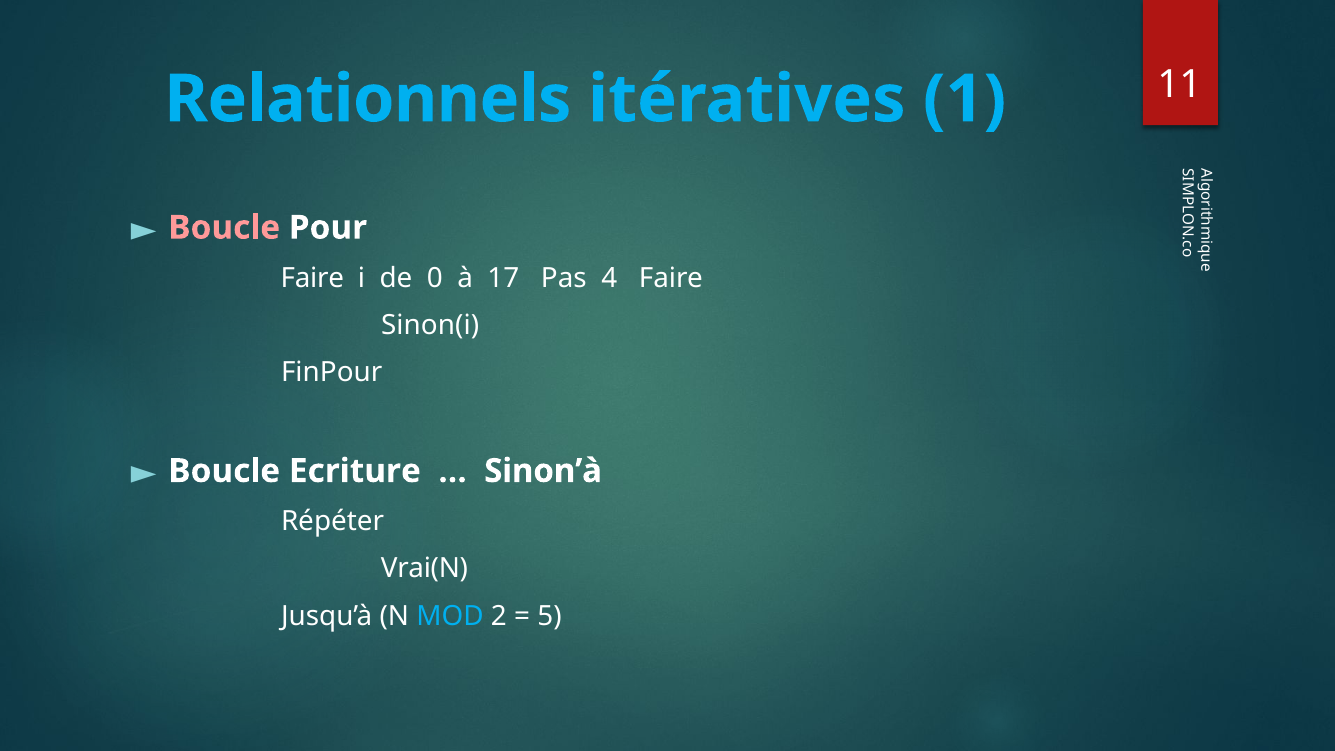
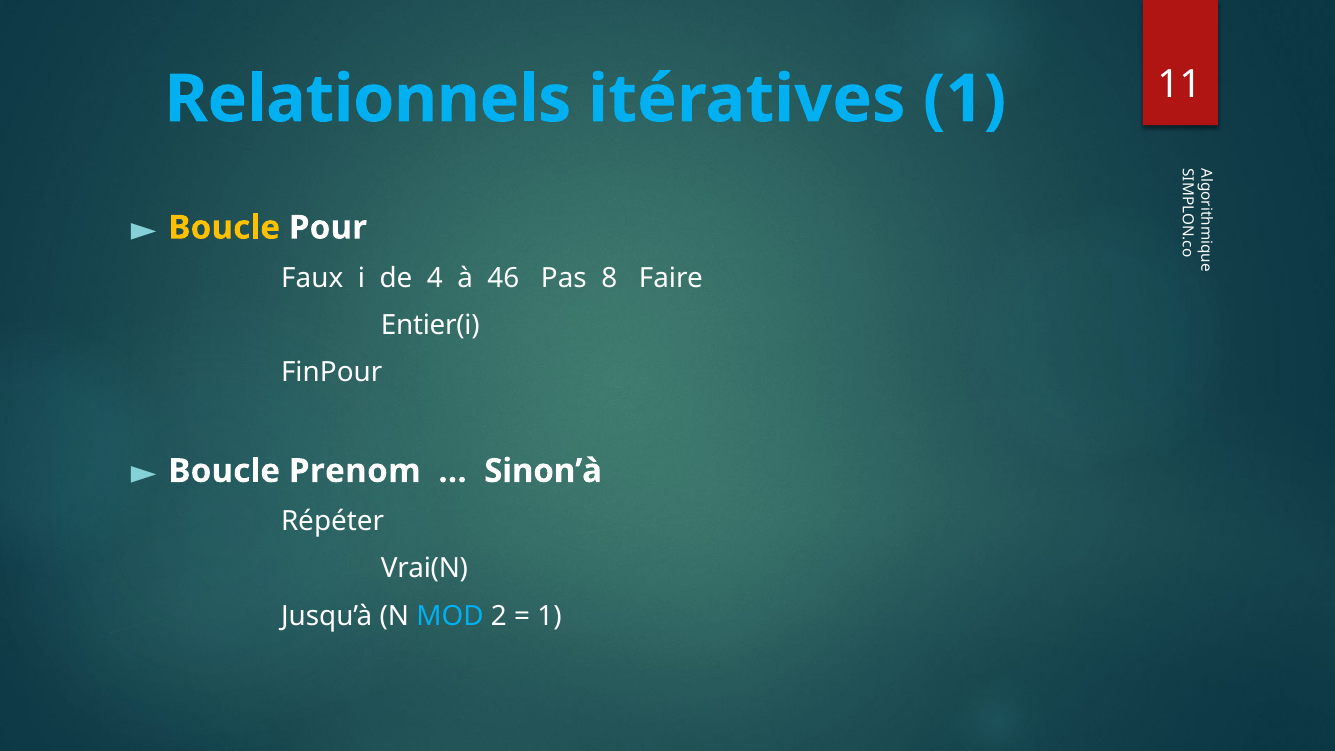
Boucle colour: pink -> yellow (224, 228)
Faire: Faire -> Faux (312, 278)
0: 0 -> 4 (435, 278)
17: 17 -> 46 (503, 278)
4: 4 -> 8 (609, 278)
Sinon(i: Sinon(i -> Entier(i (430, 325)
Ecriture: Ecriture -> Prenom (355, 471)
5: 5 -> 1 (549, 616)
